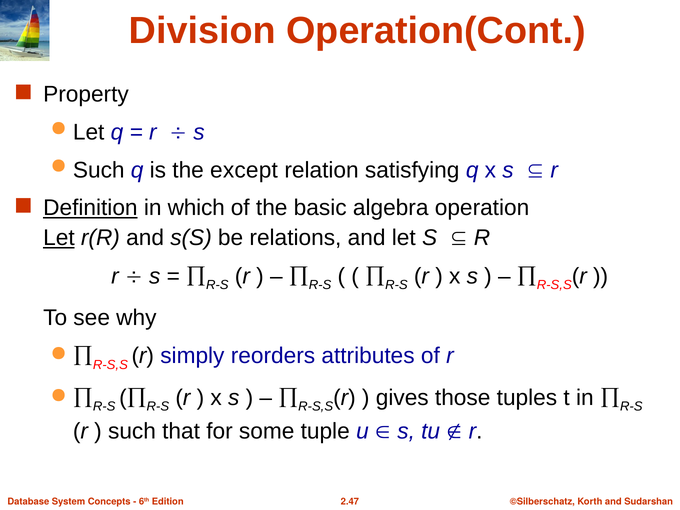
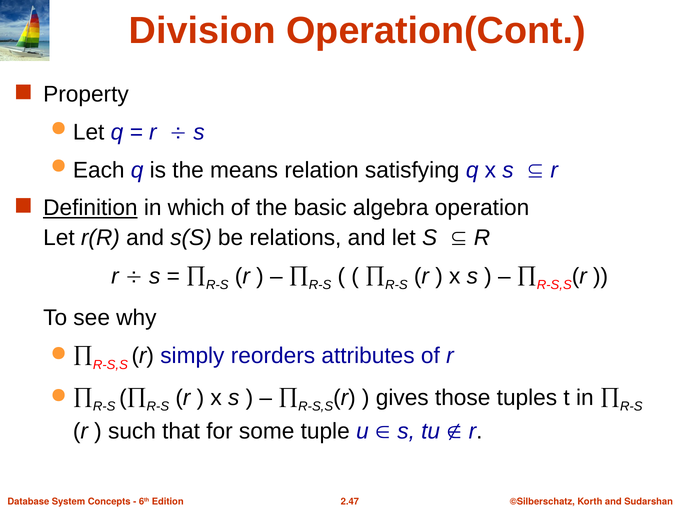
Such: Such -> Each (99, 170)
except: except -> means (244, 170)
Let underline: present -> none (59, 238)
